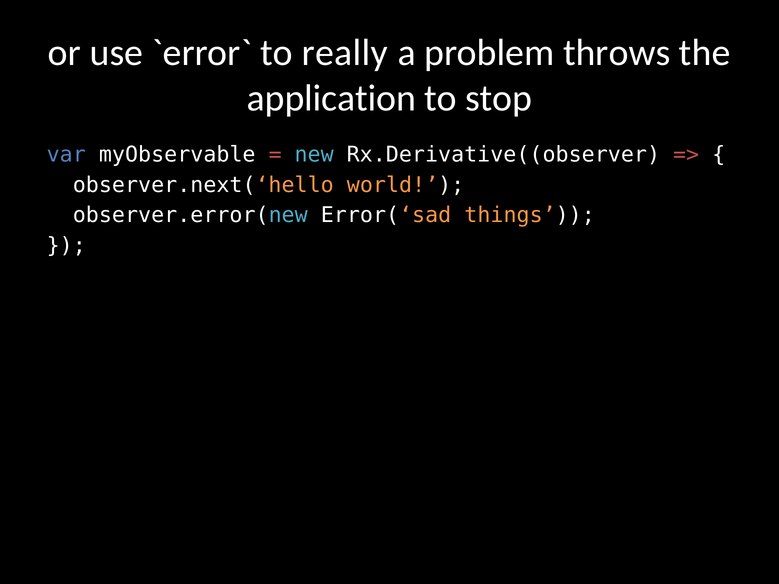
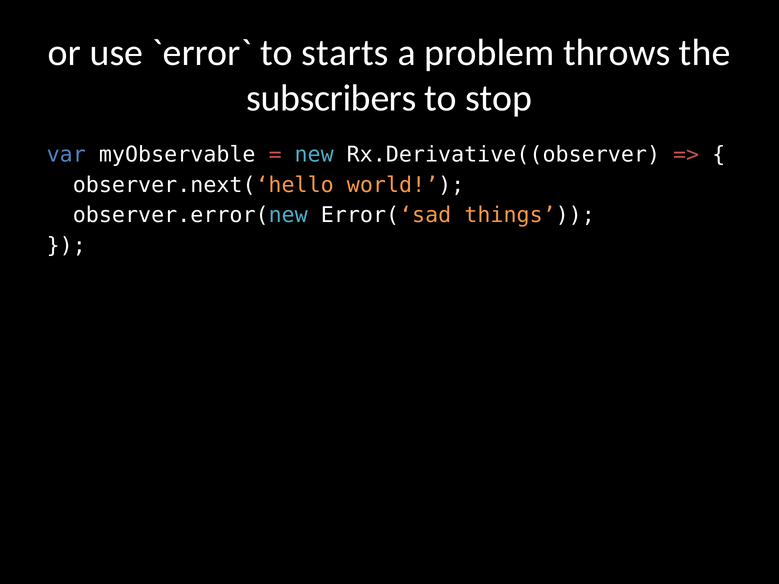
really: really -> starts (345, 53)
application: application -> subscribers (331, 98)
